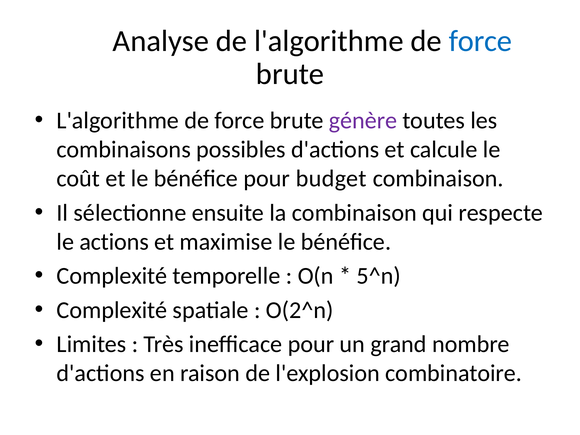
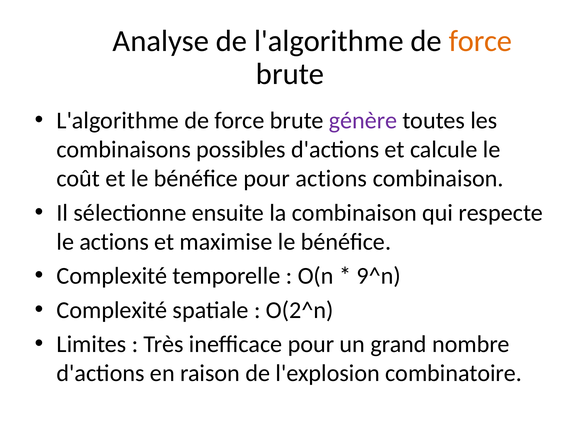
force colour: blue -> orange (480, 41)
pour budget: budget -> actions (331, 179)
5^n: 5^n -> 9^n (379, 276)
